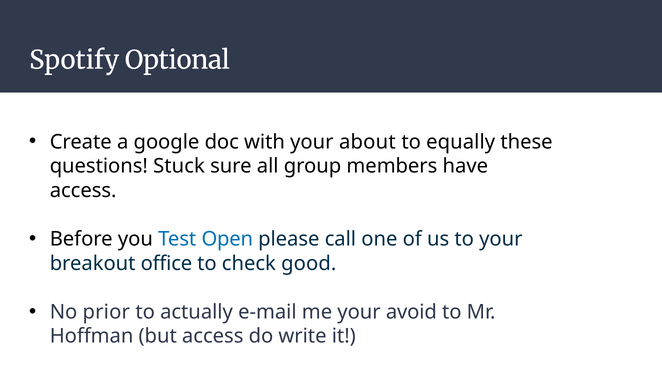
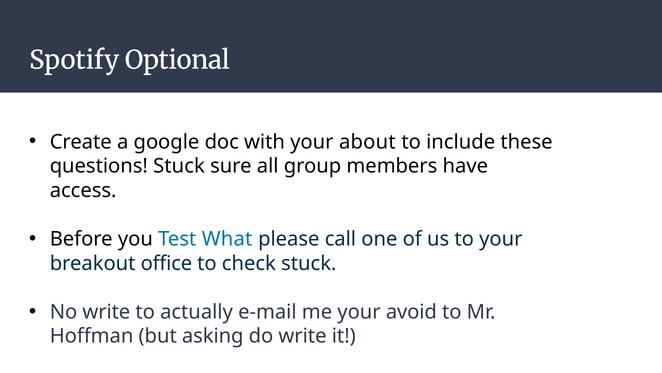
equally: equally -> include (461, 142)
Open: Open -> What (227, 239)
check good: good -> stuck (309, 263)
No prior: prior -> write (106, 311)
but access: access -> asking (213, 336)
